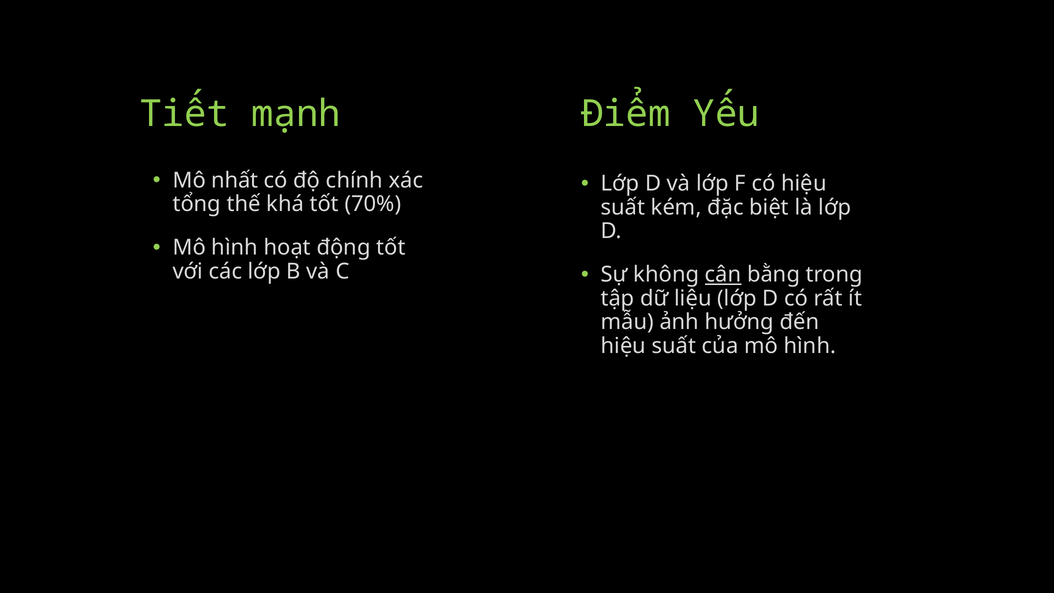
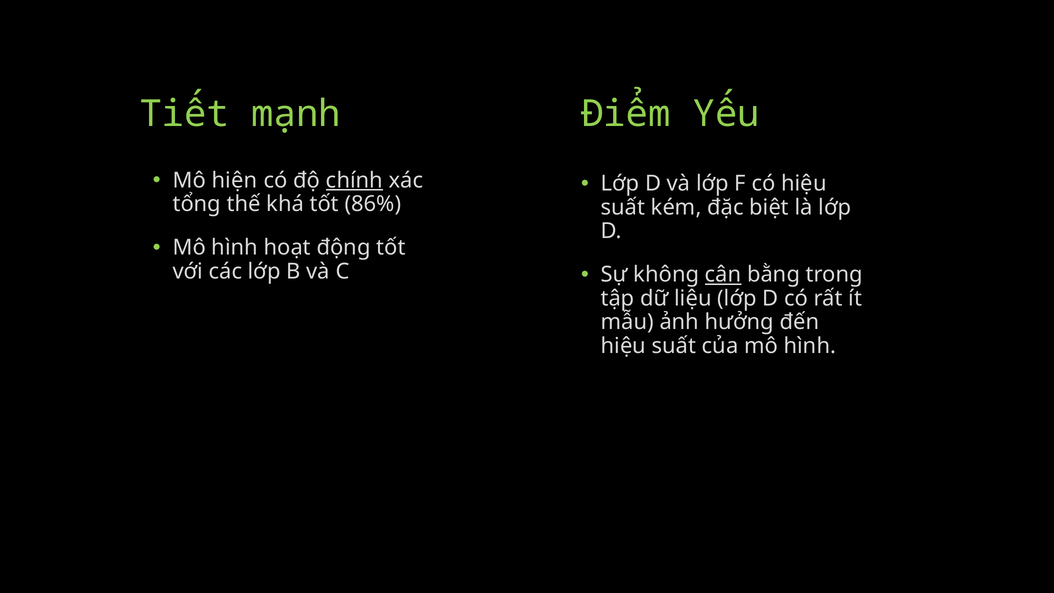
nhất: nhất -> hiện (235, 180)
chính underline: none -> present (354, 180)
70%: 70% -> 86% (373, 204)
